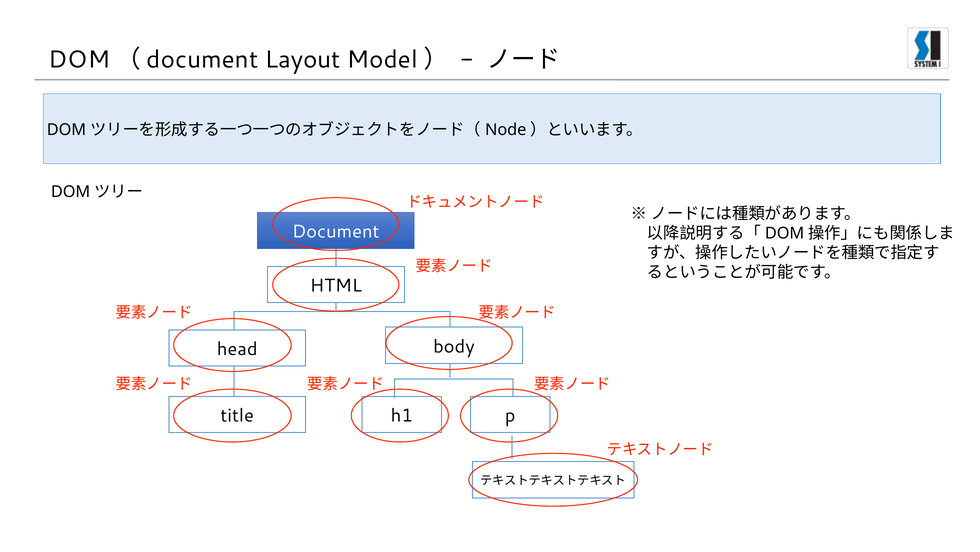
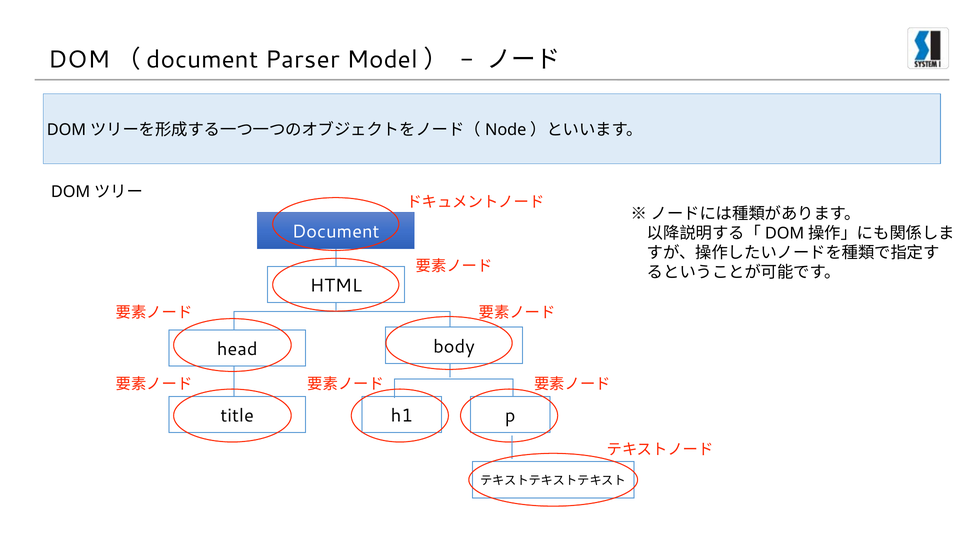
Layout: Layout -> Parser (302, 59)
